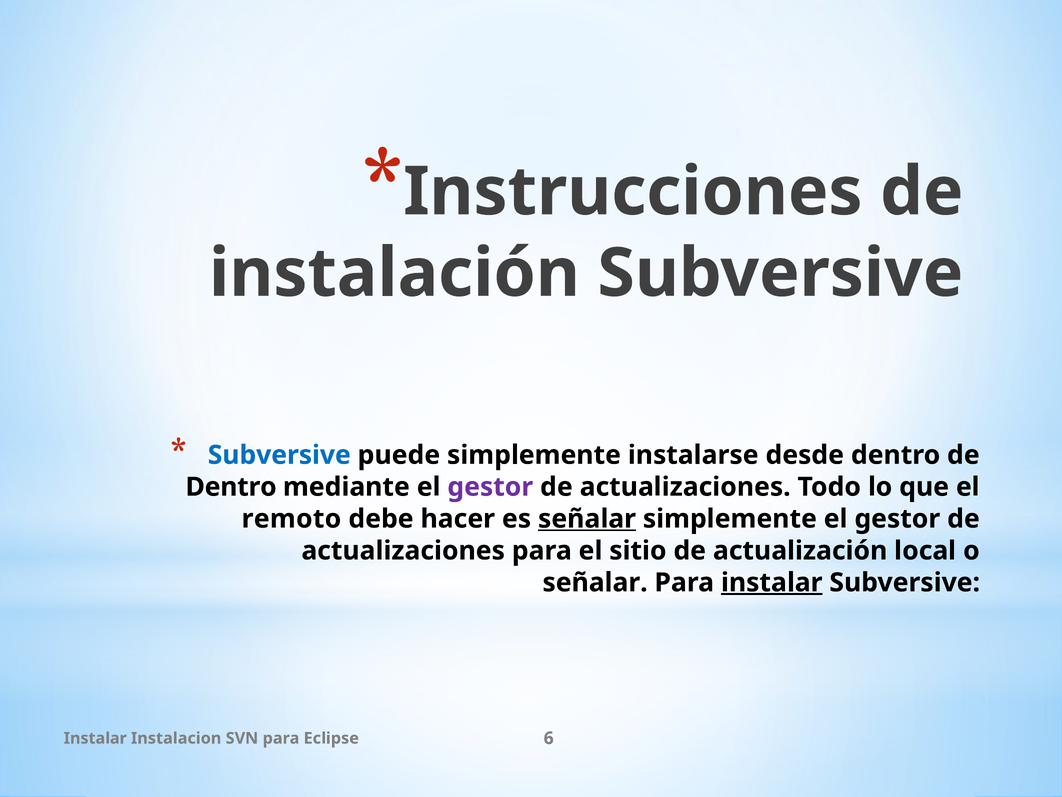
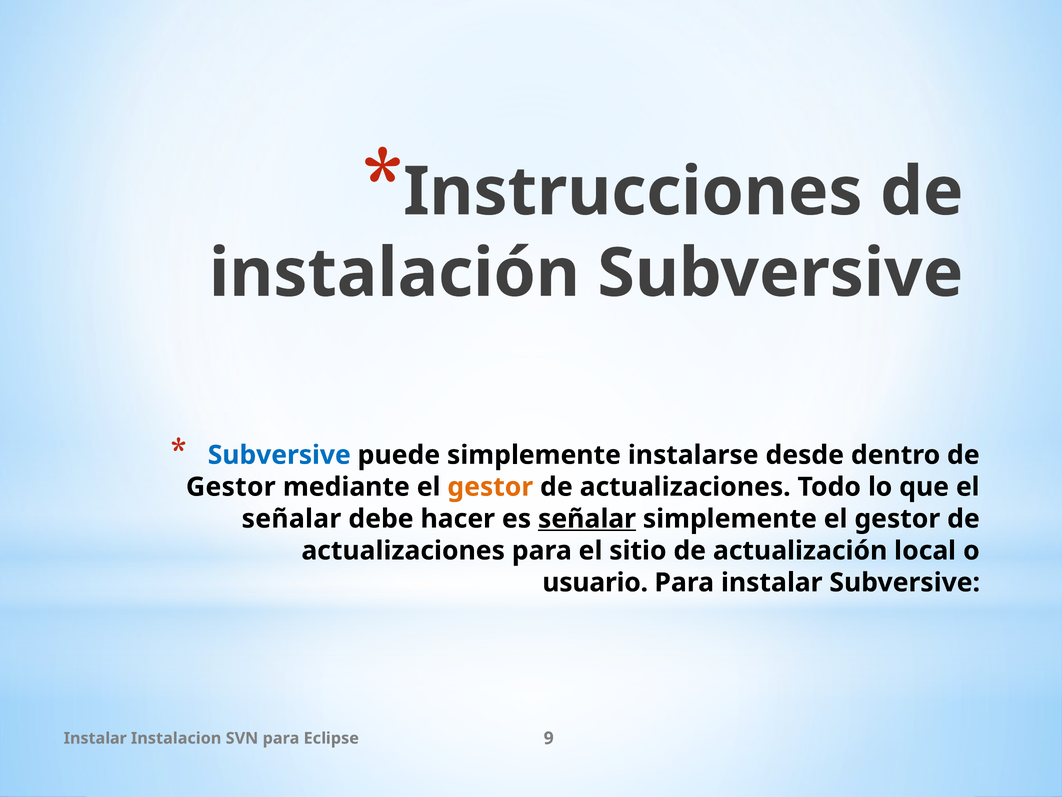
Dentro: Dentro -> Gestor (231, 487)
gestor colour: purple -> orange (490, 487)
remoto: remoto -> señalar (291, 519)
señalar: señalar -> usuario (595, 582)
instalar underline: present -> none (772, 582)
6: 6 -> 9 (549, 738)
